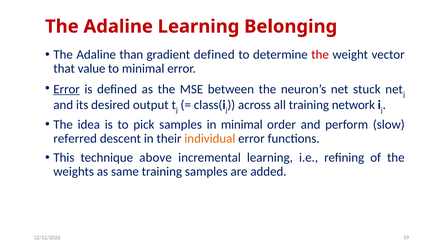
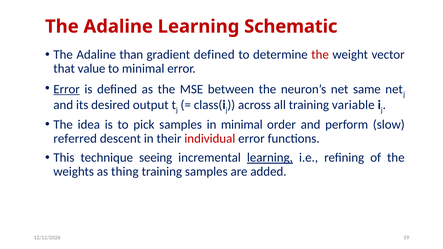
Belonging: Belonging -> Schematic (291, 27)
stuck: stuck -> same (367, 89)
network: network -> variable (353, 105)
individual colour: orange -> red (210, 139)
above: above -> seeing (156, 158)
learning underline: none -> present (270, 158)
same: same -> thing (125, 172)
